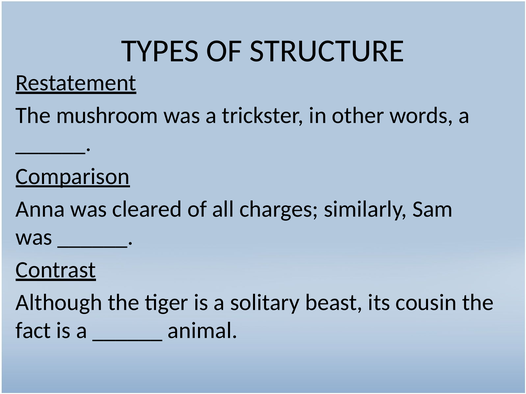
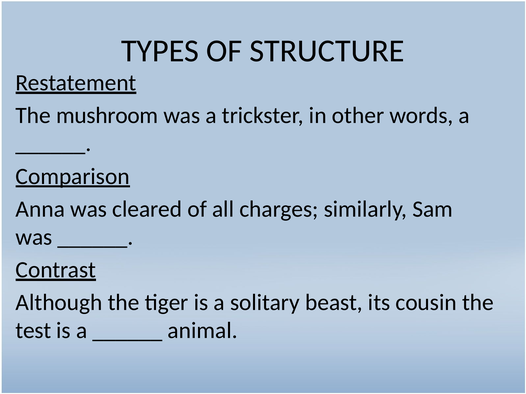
fact: fact -> test (33, 331)
